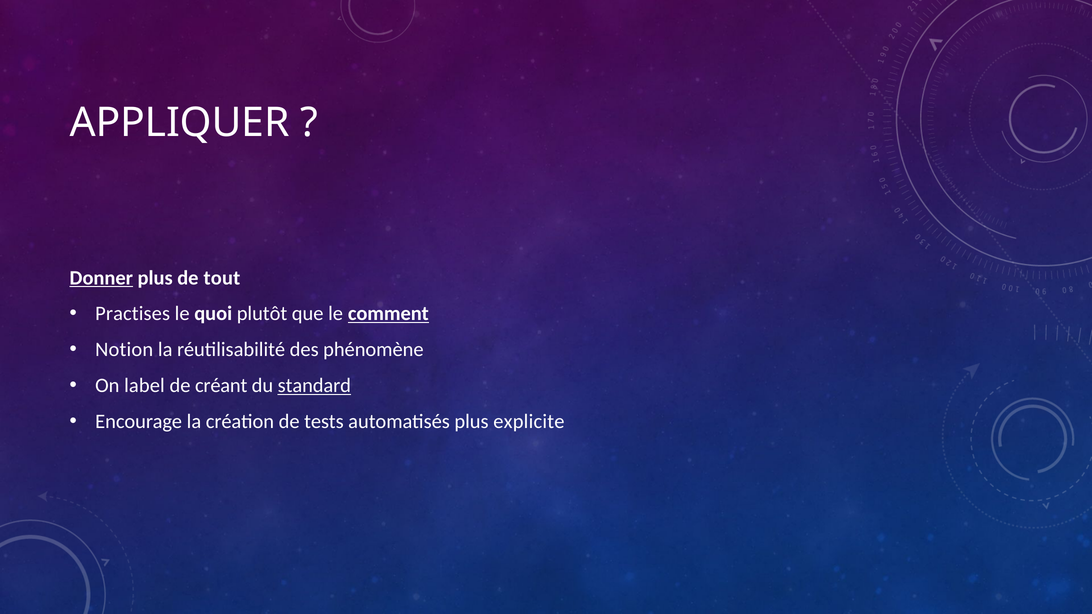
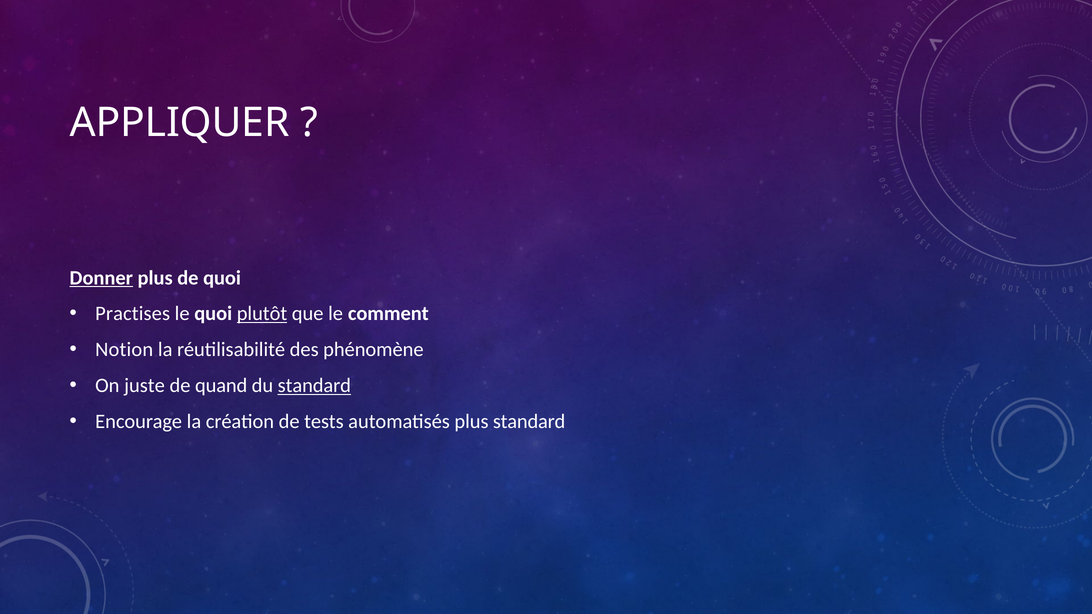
de tout: tout -> quoi (222, 278)
plutôt underline: none -> present (262, 314)
comment underline: present -> none (388, 314)
label: label -> juste (144, 386)
créant: créant -> quand (221, 386)
plus explicite: explicite -> standard (529, 422)
